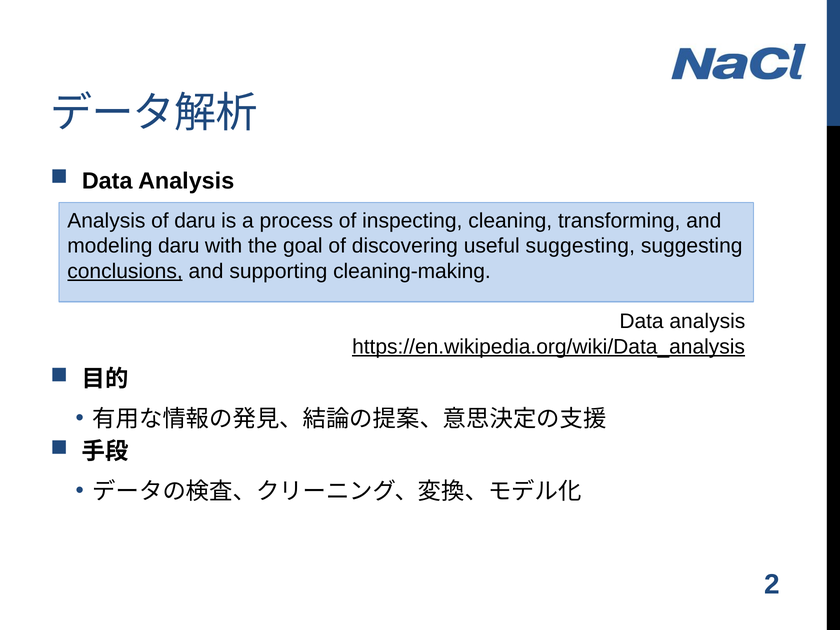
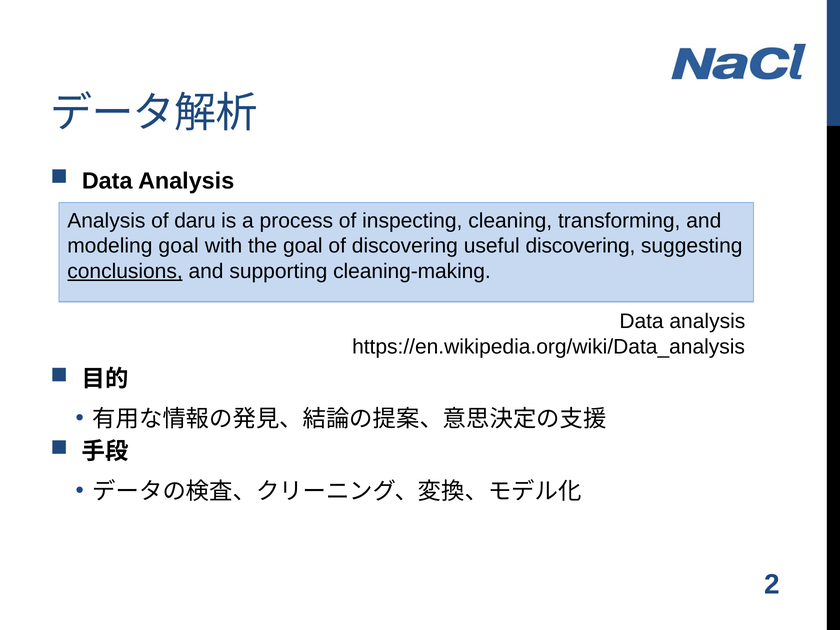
modeling daru: daru -> goal (179, 246)
useful suggesting: suggesting -> discovering (580, 246)
https://en.wikipedia.org/wiki/Data_analysis underline: present -> none (549, 347)
